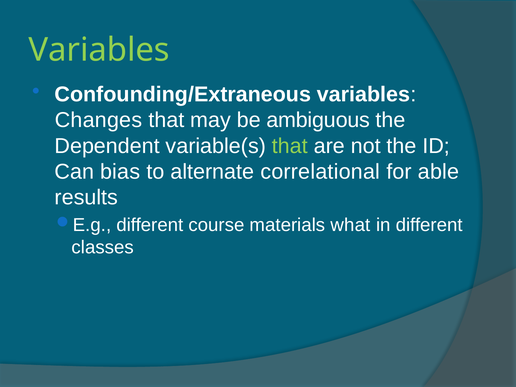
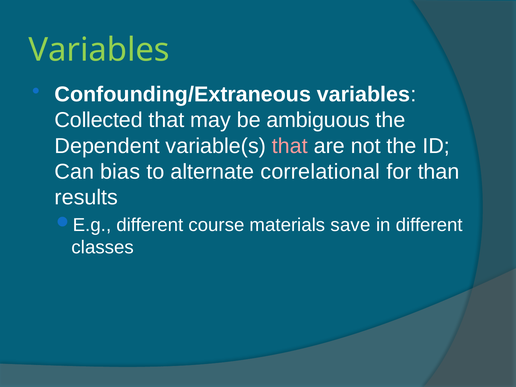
Changes: Changes -> Collected (99, 120)
that colour: light green -> pink (290, 146)
able: able -> than (439, 172)
what: what -> save (351, 225)
